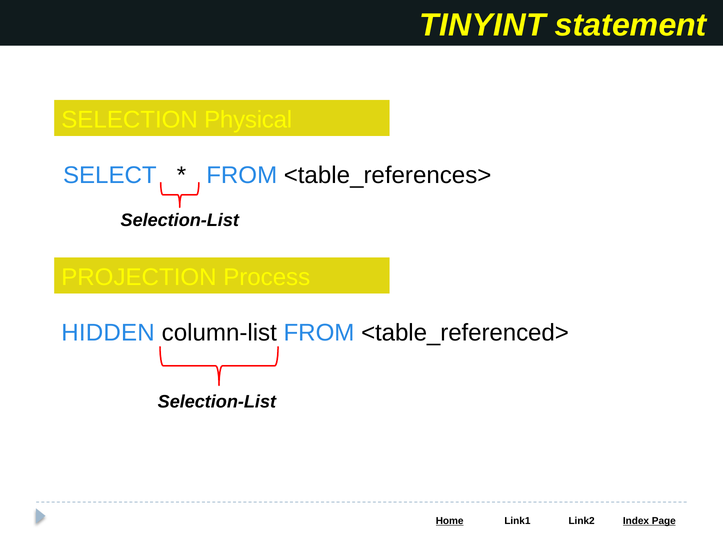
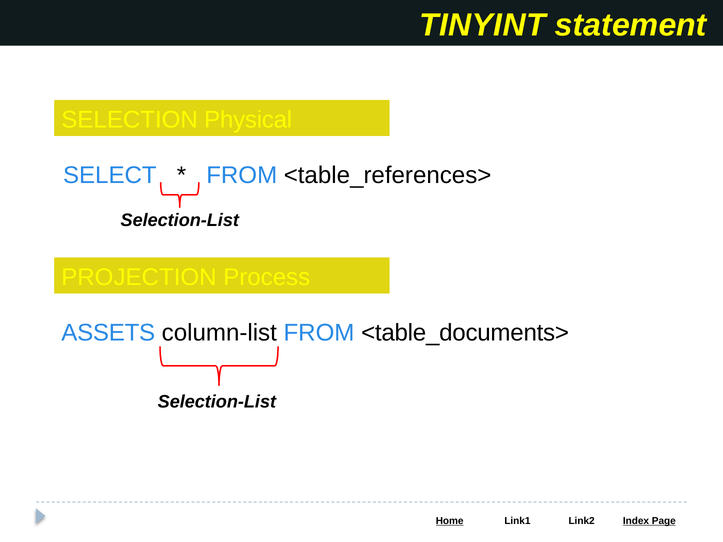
HIDDEN: HIDDEN -> ASSETS (108, 333)
<table_referenced>: <table_referenced> -> <table_documents> (465, 333)
